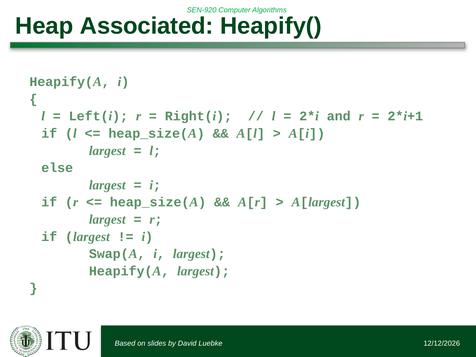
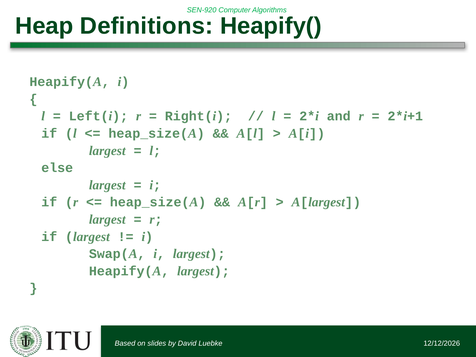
Associated: Associated -> Definitions (147, 26)
